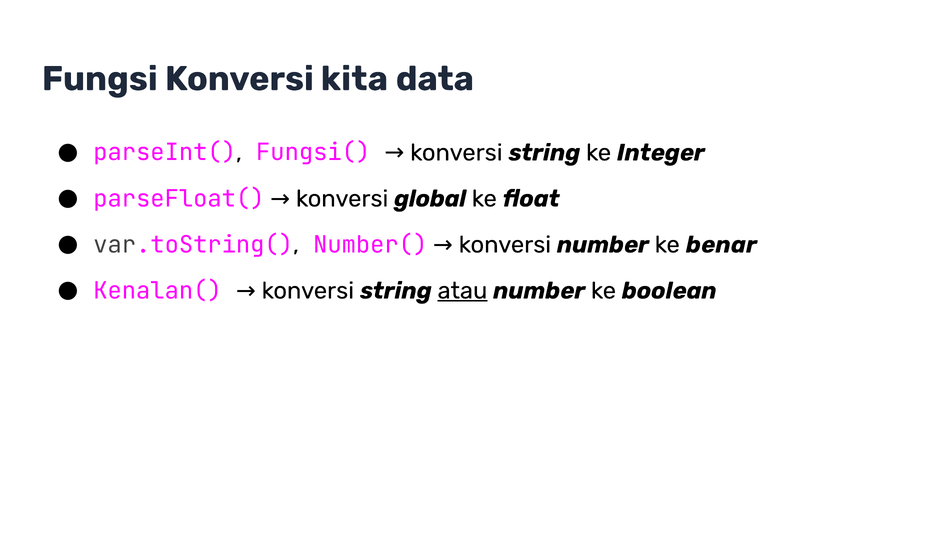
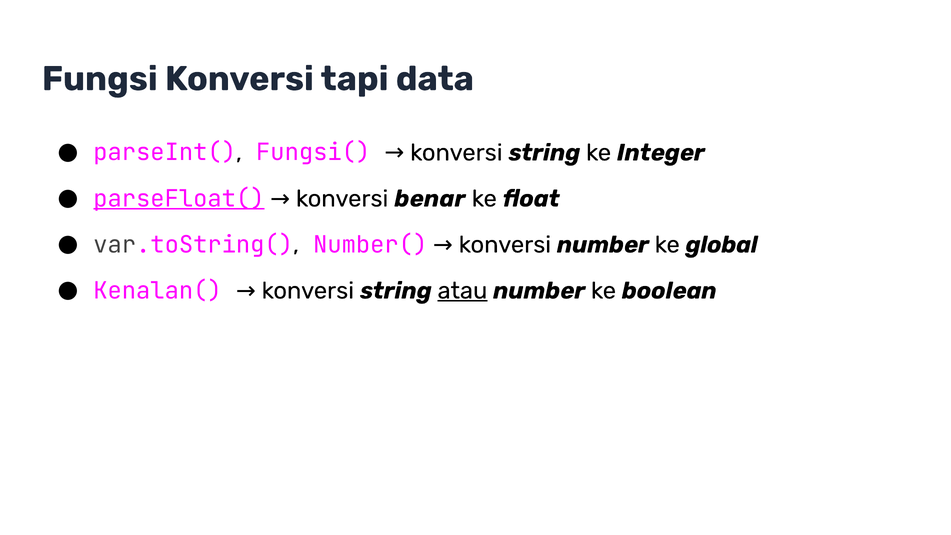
kita: kita -> tapi (355, 79)
parseFloat( underline: none -> present (179, 199)
global: global -> benar (430, 199)
benar: benar -> global (722, 245)
